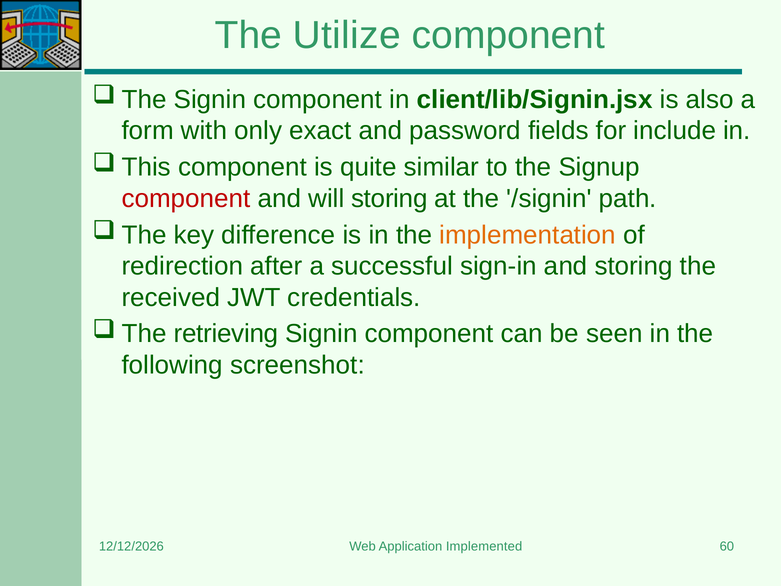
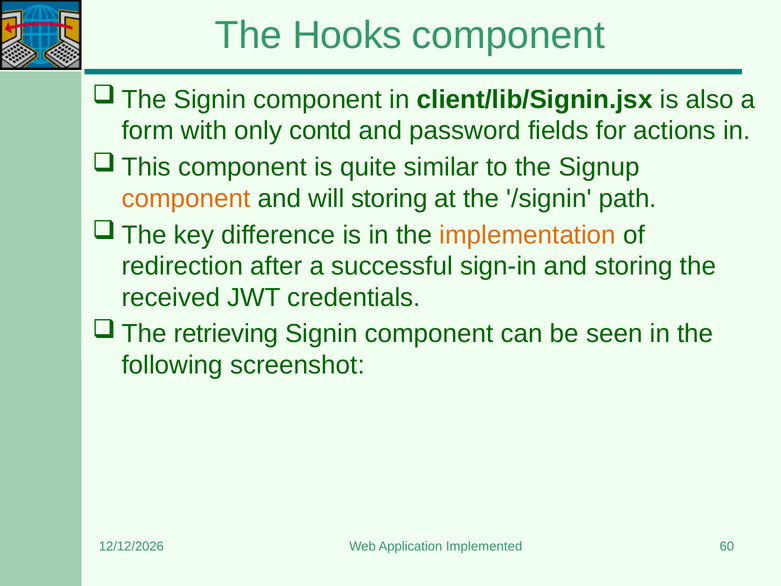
Utilize: Utilize -> Hooks (347, 35)
exact: exact -> contd (321, 131)
include: include -> actions (675, 131)
component colour: red -> orange (186, 198)
